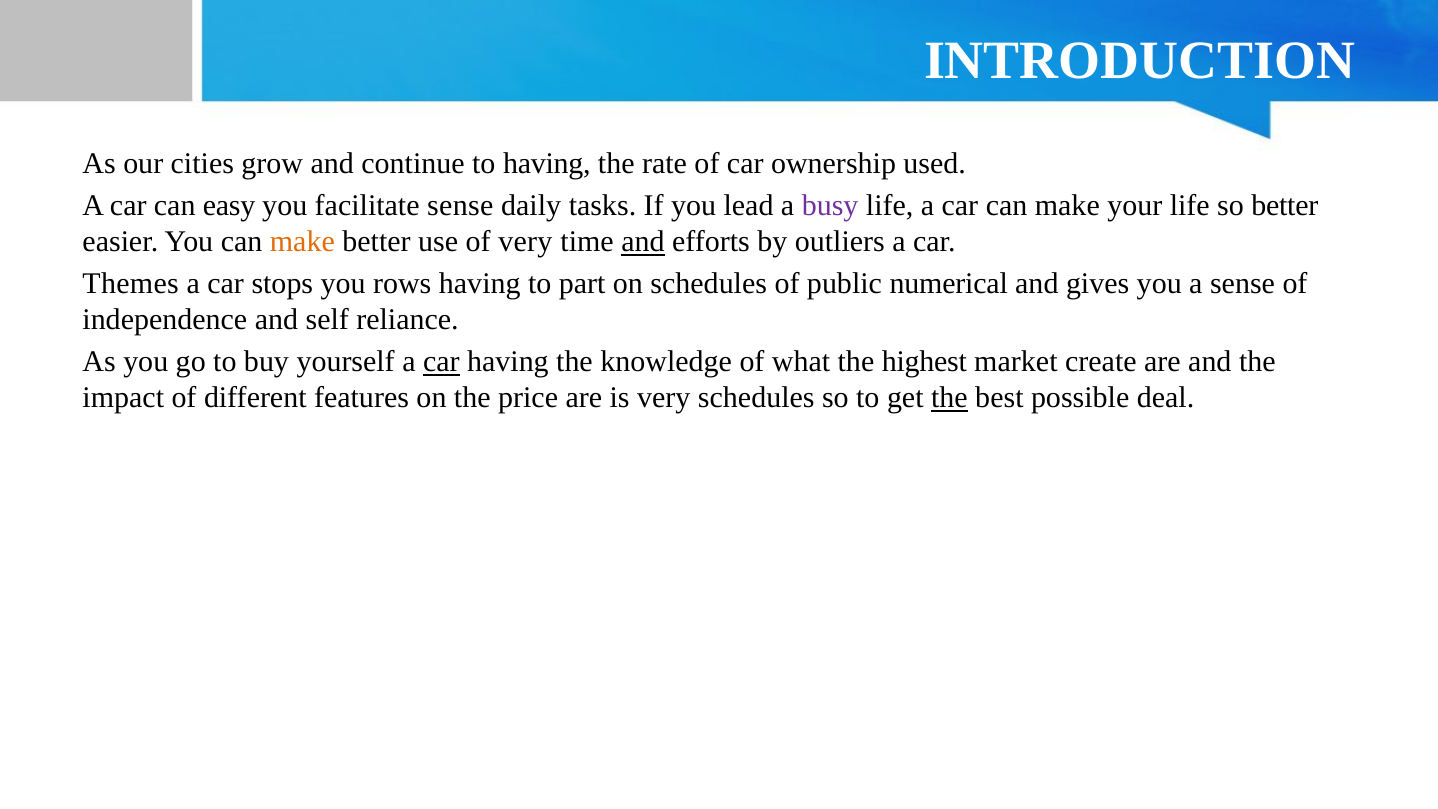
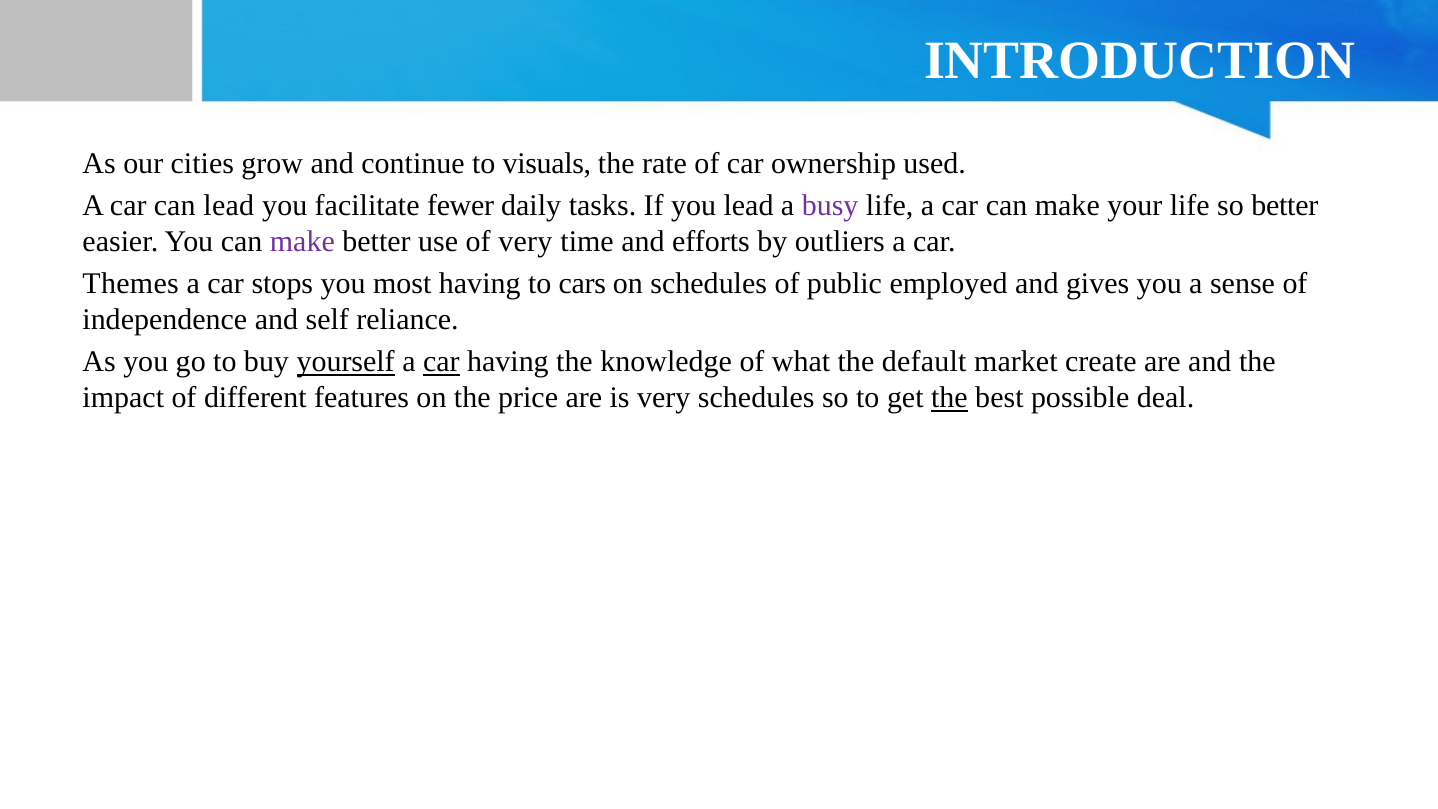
to having: having -> visuals (547, 164)
can easy: easy -> lead (229, 206)
facilitate sense: sense -> fewer (461, 206)
make colour: orange -> purple (302, 242)
and underline: present -> none (643, 242)
rows: rows -> most (402, 284)
part: part -> cars (582, 284)
numerical: numerical -> employed (949, 284)
yourself underline: none -> present (346, 362)
highest: highest -> default (924, 362)
